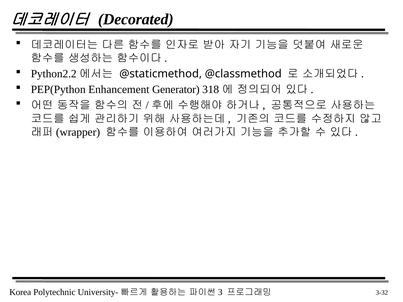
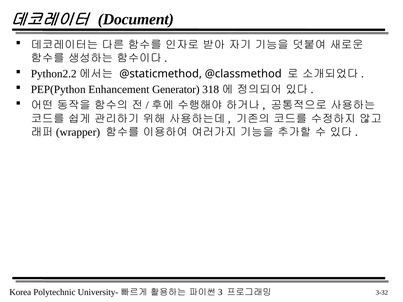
Decorated: Decorated -> Document (136, 19)
